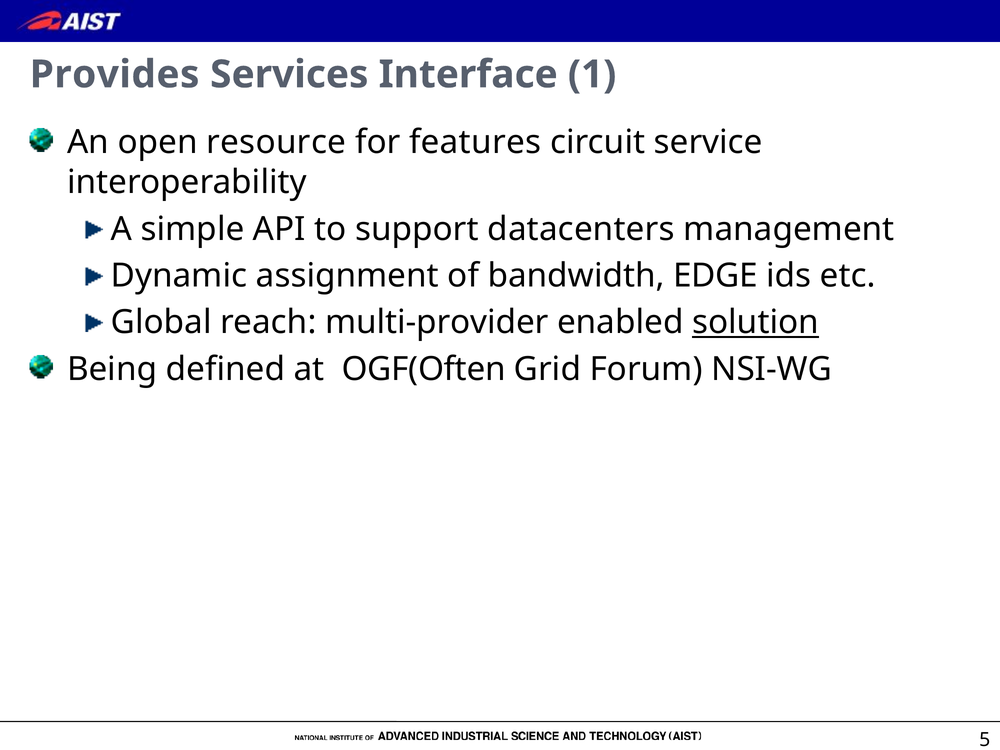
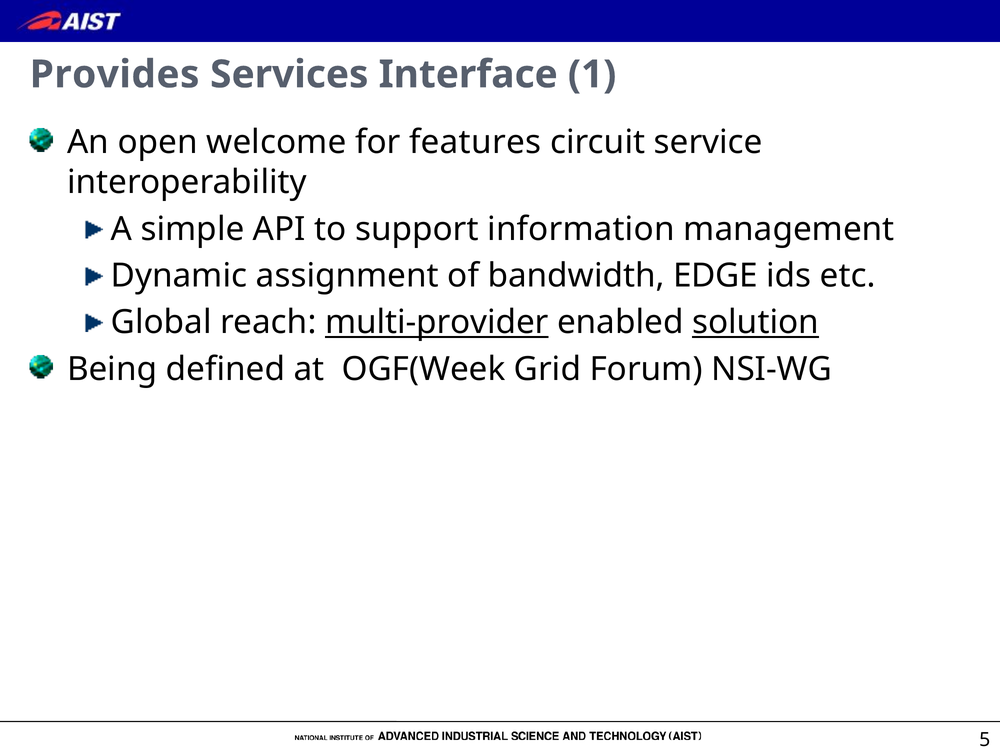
resource: resource -> welcome (276, 142)
datacenters: datacenters -> information (581, 229)
multi-provider underline: none -> present (437, 322)
OGF(Often: OGF(Often -> OGF(Week (424, 369)
